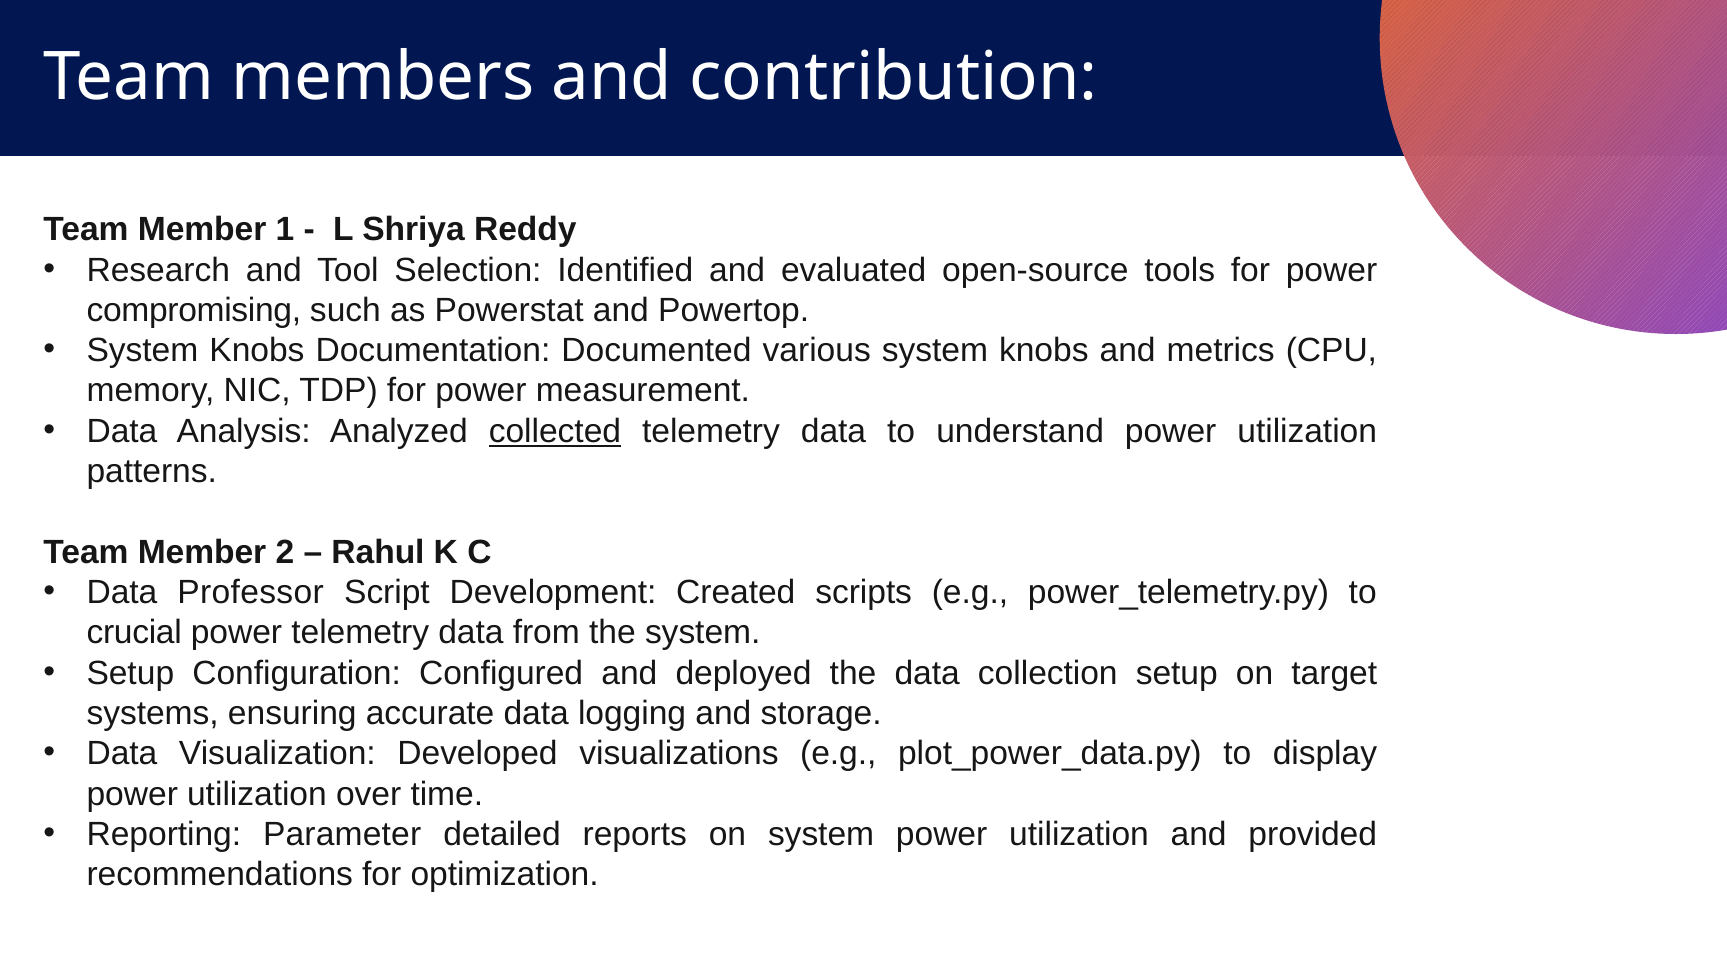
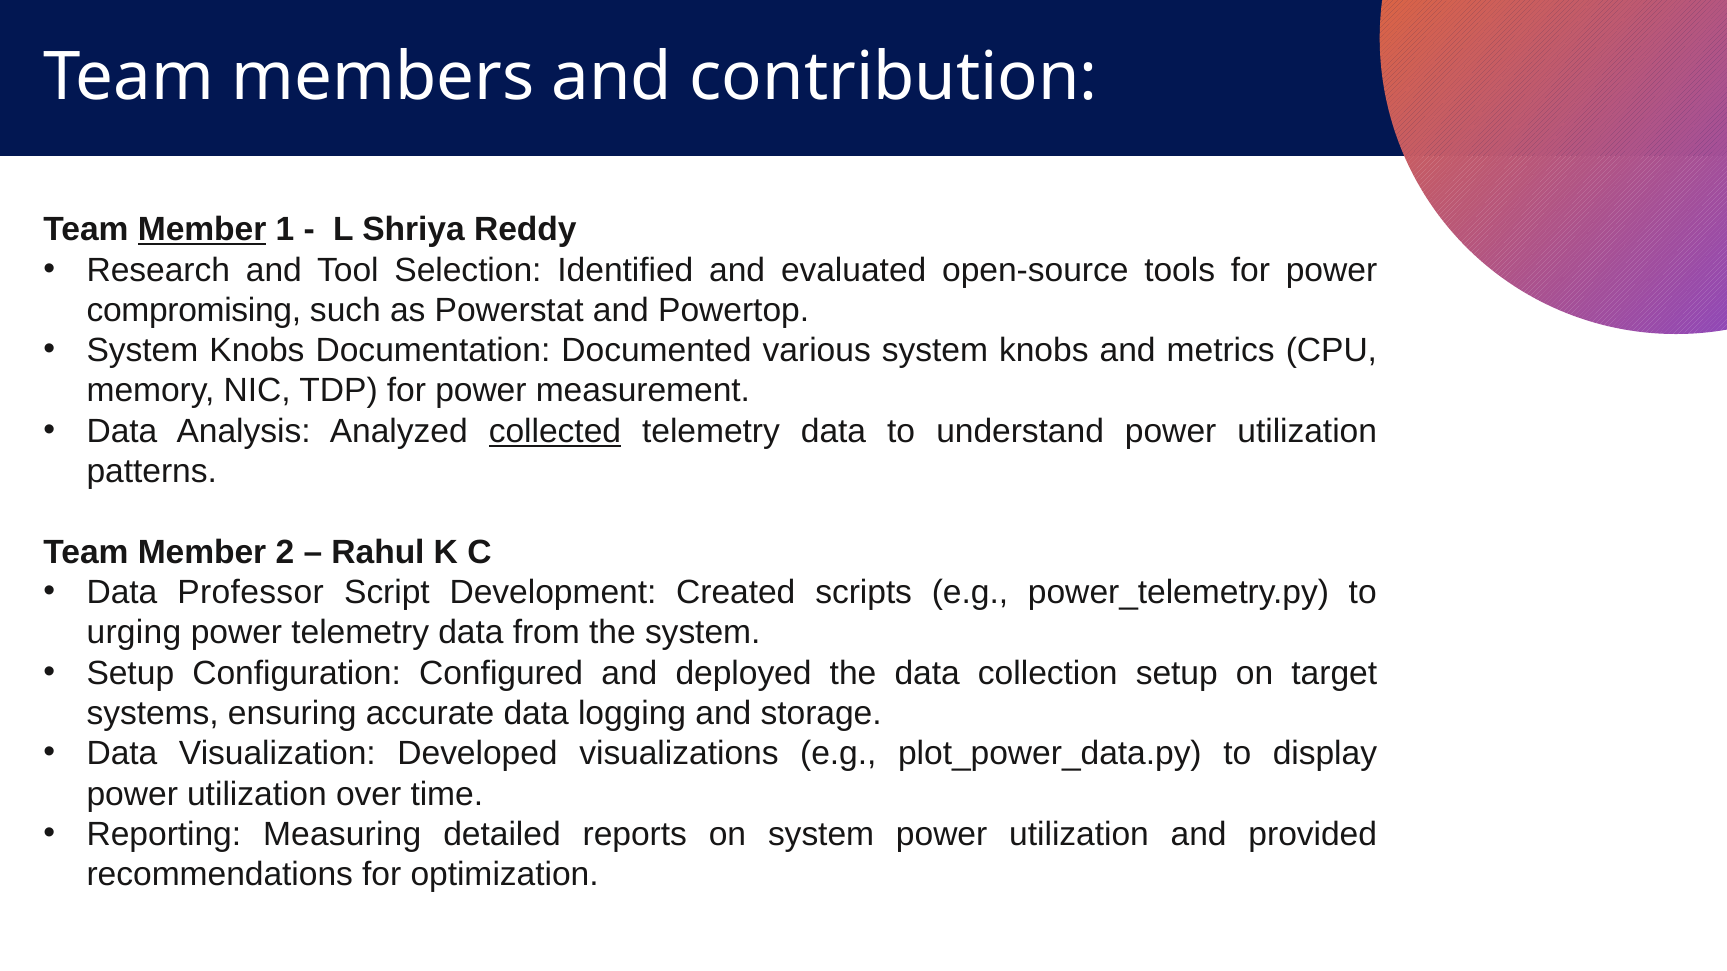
Member underline: none -> present (202, 230)
crucial: crucial -> urging (134, 633)
Parameter: Parameter -> Measuring (342, 835)
